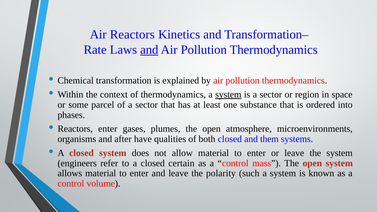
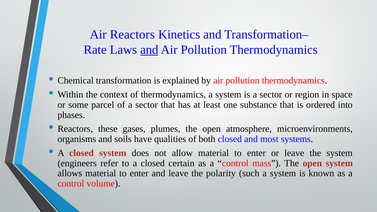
system underline: present -> none (228, 95)
Reactors enter: enter -> these (108, 129)
after: after -> soils (123, 139)
them: them -> most (269, 139)
